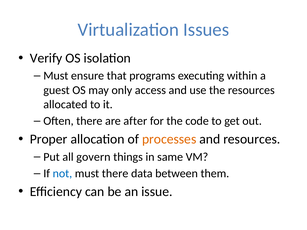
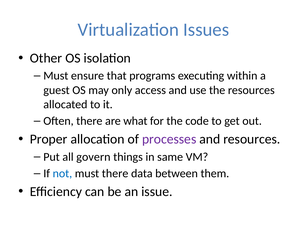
Verify: Verify -> Other (46, 58)
after: after -> what (135, 121)
processes colour: orange -> purple (169, 139)
